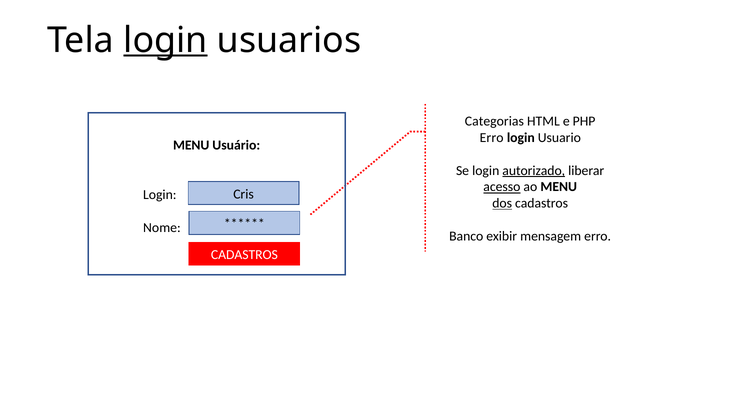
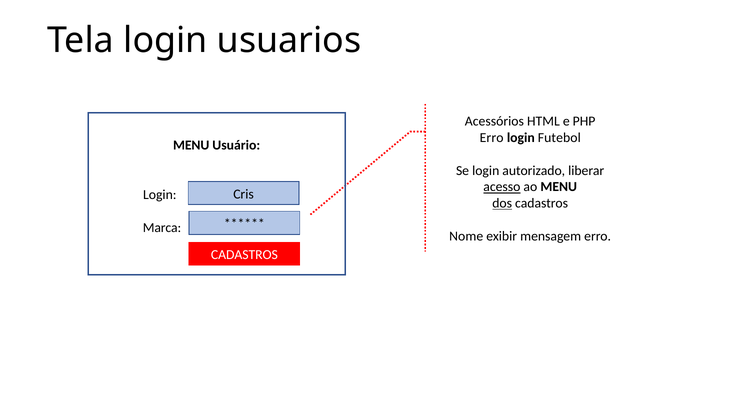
login underline: present -> none (165, 40)
Categorias: Categorias -> Acessórios (494, 121)
Usuario: Usuario -> Futebol (559, 138)
autorizado underline: present -> none (534, 171)
Nome: Nome -> Marca (162, 228)
Banco: Banco -> Nome (466, 236)
